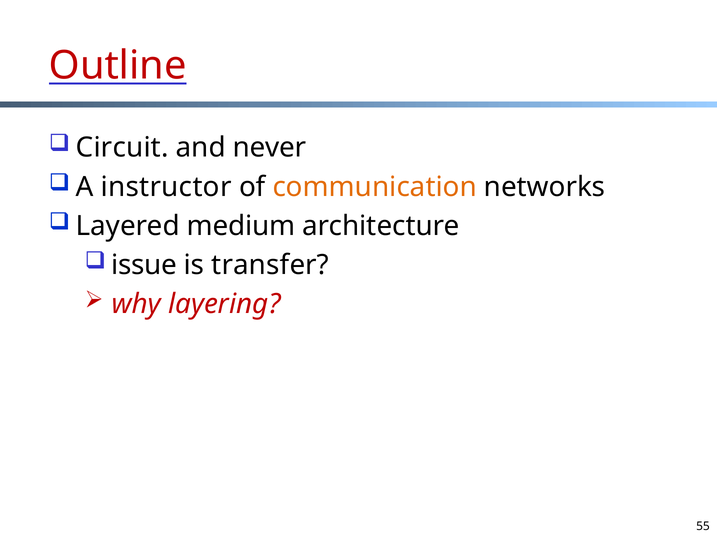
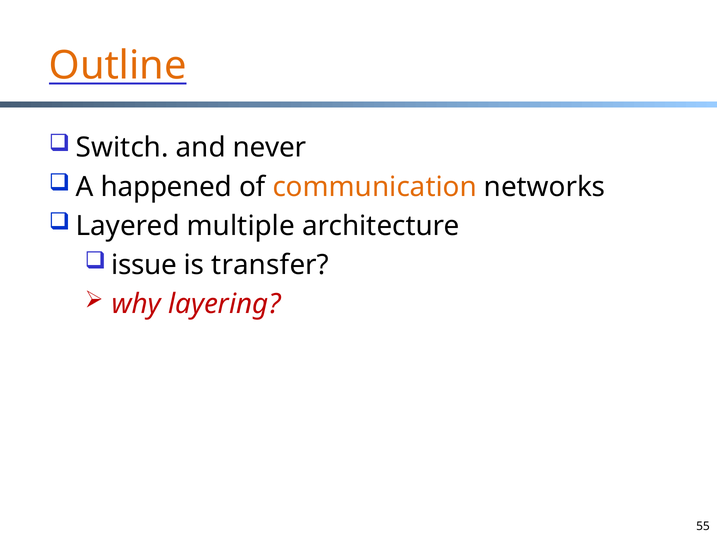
Outline colour: red -> orange (118, 66)
Circuit: Circuit -> Switch (122, 148)
instructor: instructor -> happened (166, 187)
medium: medium -> multiple (241, 226)
